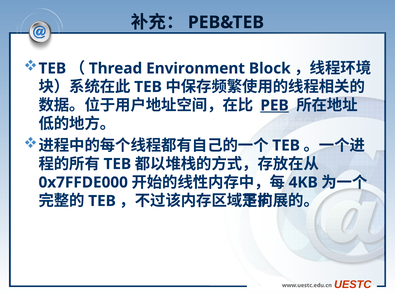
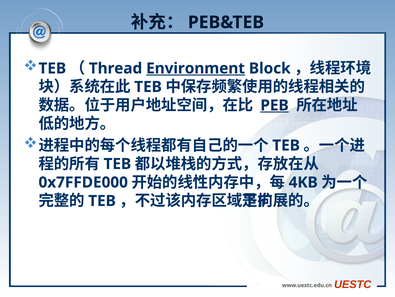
Environment underline: none -> present (196, 68)
